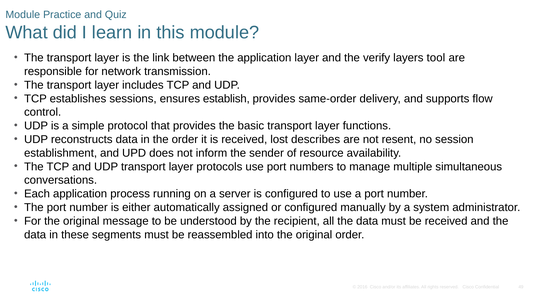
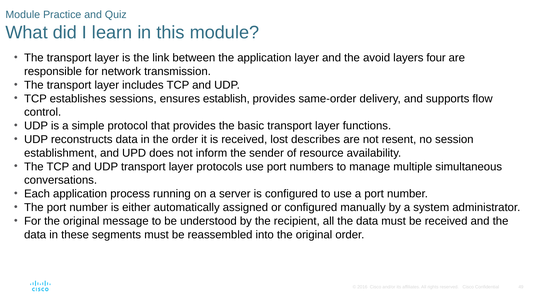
verify: verify -> avoid (377, 58)
tool: tool -> four (436, 58)
